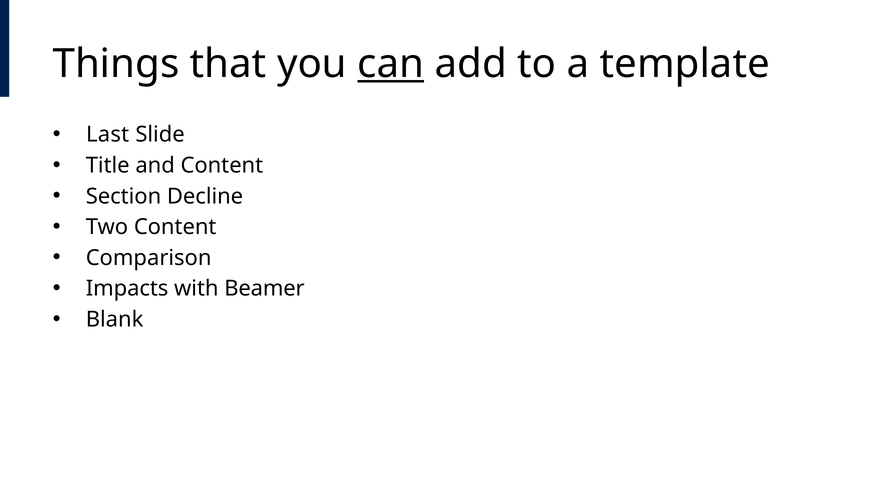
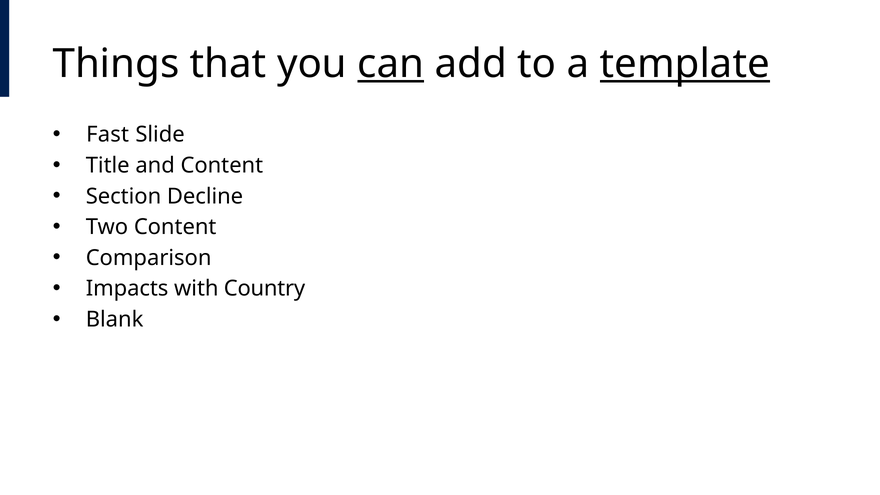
template underline: none -> present (685, 64)
Last: Last -> Fast (108, 135)
Beamer: Beamer -> Country (265, 289)
